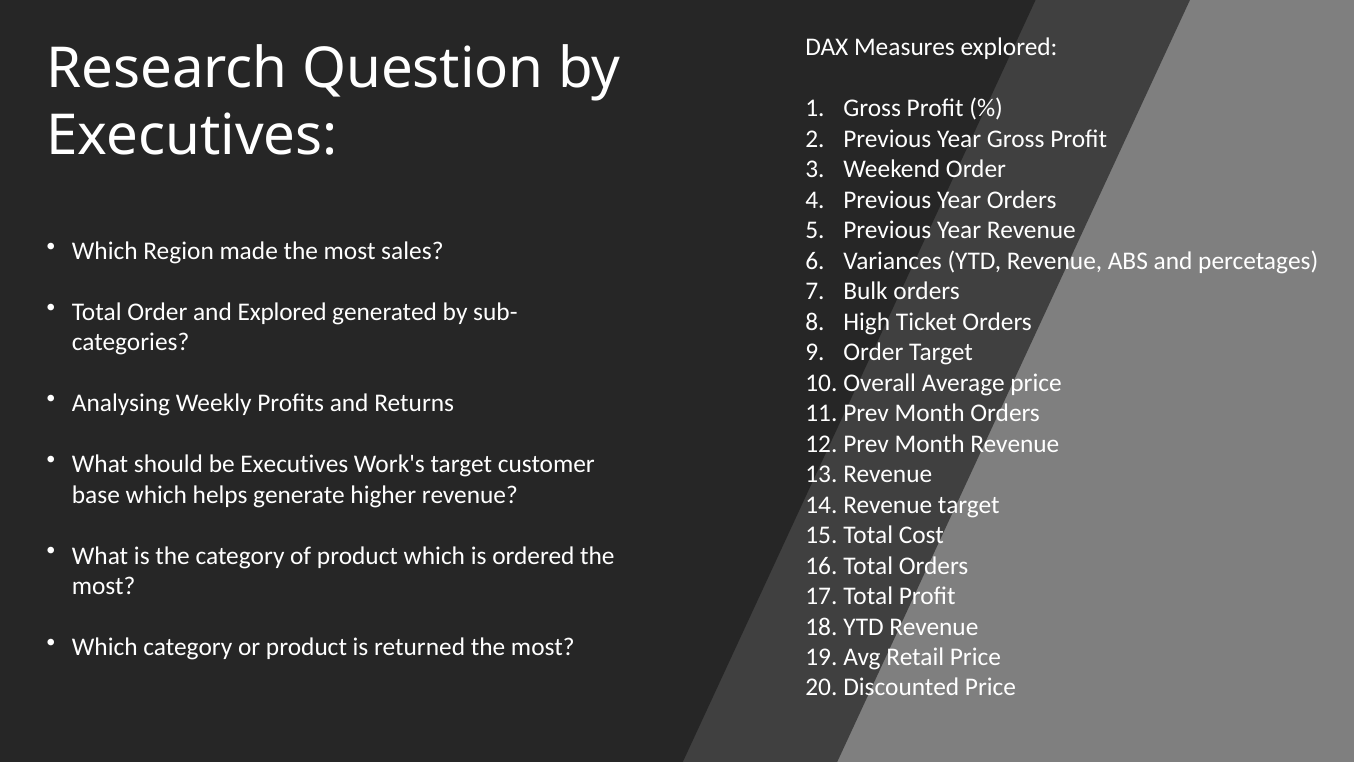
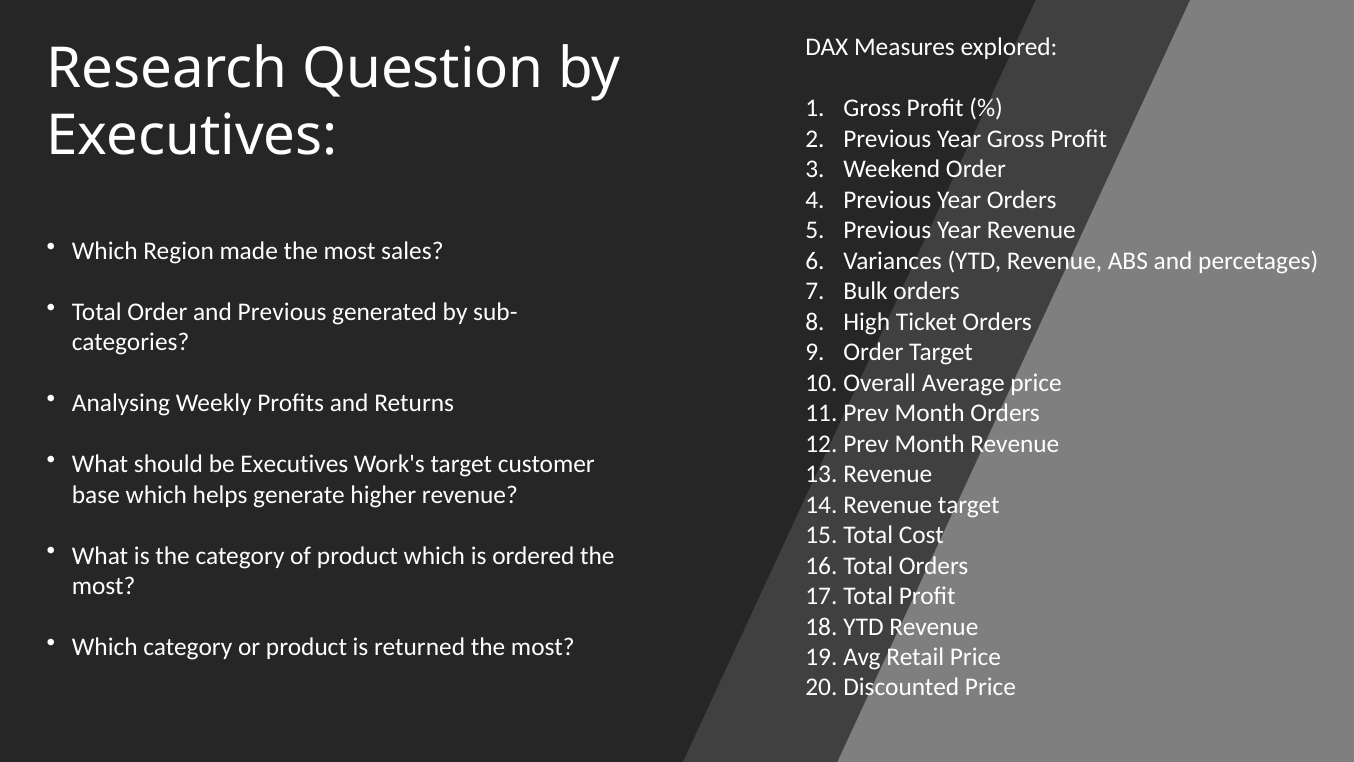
and Explored: Explored -> Previous (282, 312)
